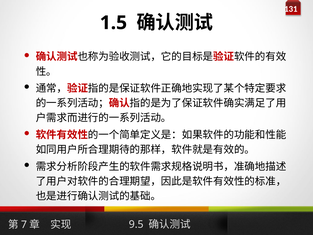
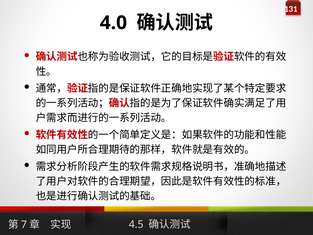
1.5: 1.5 -> 4.0 (113, 23)
9.5: 9.5 -> 4.5 (136, 224)
